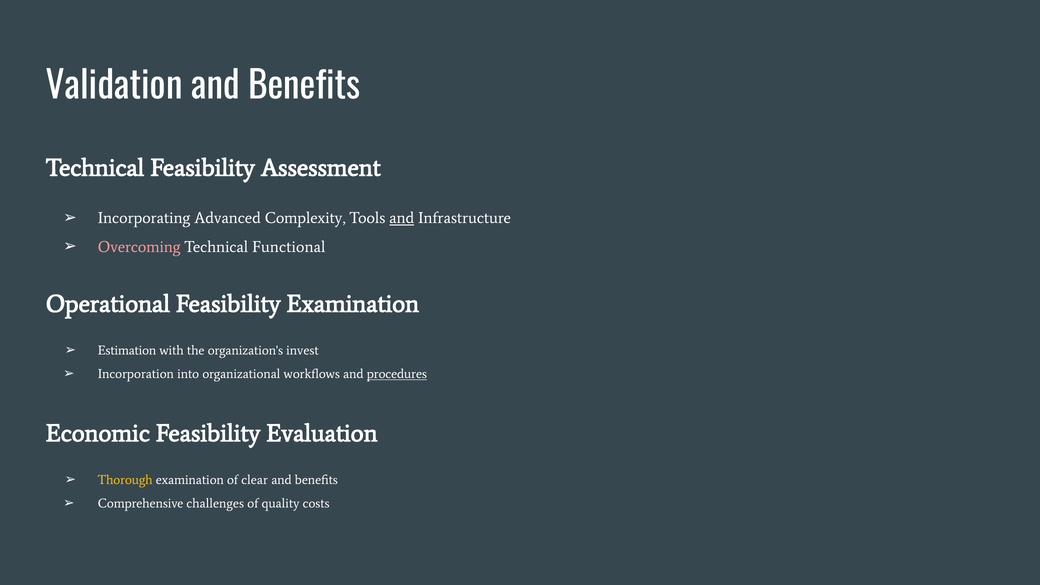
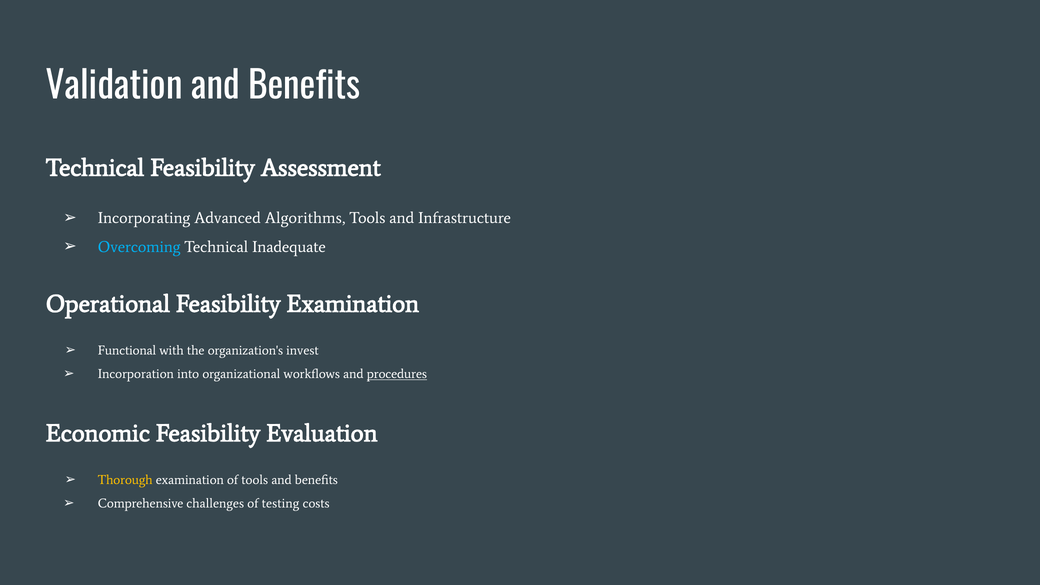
Complexity: Complexity -> Algorithms (305, 218)
and underline: present -> none (402, 218)
Overcoming colour: pink -> light blue (139, 247)
Functional: Functional -> Inadequate (289, 247)
Estimation: Estimation -> Functional (127, 351)
of clear: clear -> tools (255, 480)
quality: quality -> testing (280, 504)
